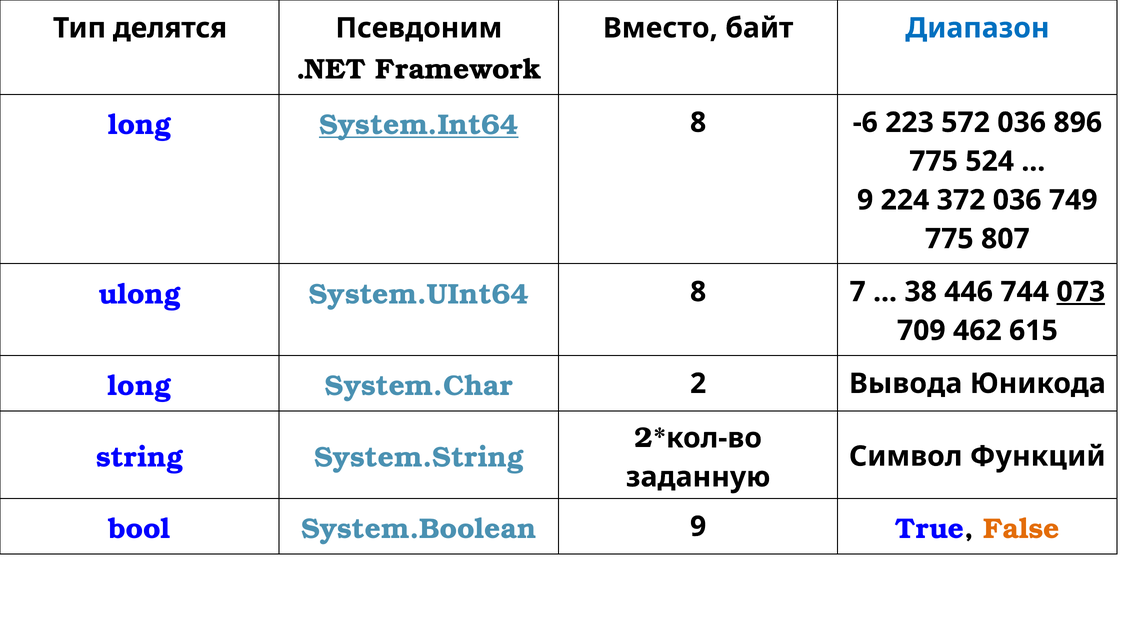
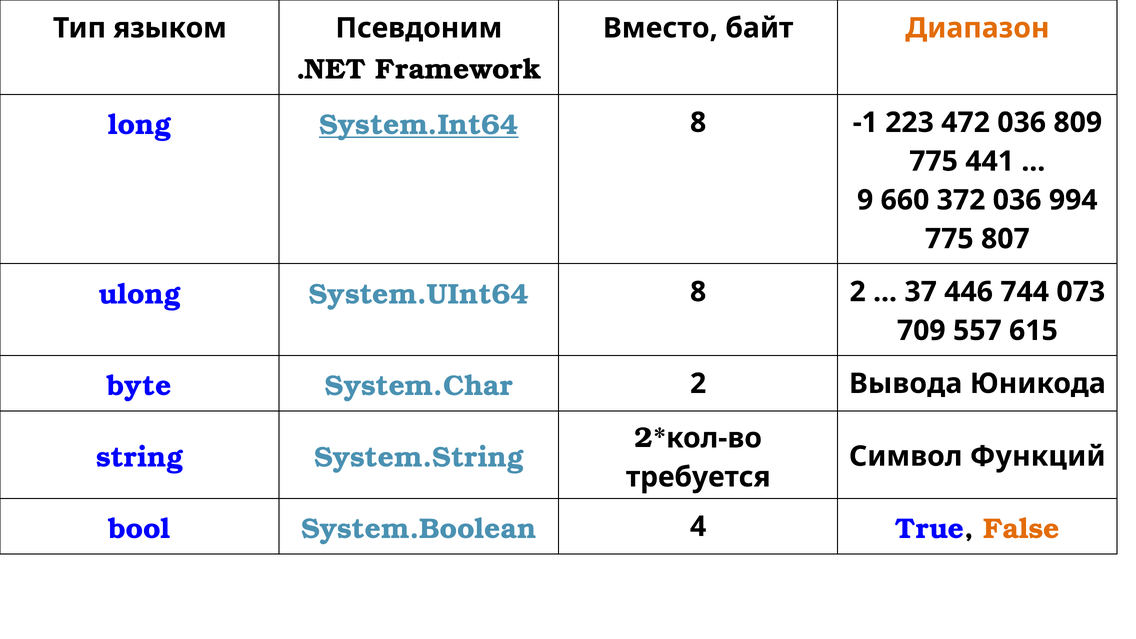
делятся: делятся -> языком (170, 28)
Диапазон colour: blue -> orange (977, 28)
-6: -6 -> -1 (865, 123)
572: 572 -> 472 (966, 123)
896: 896 -> 809 (1078, 123)
524: 524 -> 441 (990, 161)
224: 224 -> 660 (905, 200)
749: 749 -> 994 (1073, 200)
8 7: 7 -> 2 (858, 292)
38: 38 -> 37 (921, 292)
073 underline: present -> none (1081, 292)
462: 462 -> 557 (977, 331)
long: long -> byte (140, 386)
заданную: заданную -> требуется (698, 477)
System.Boolean 9: 9 -> 4 (698, 527)
